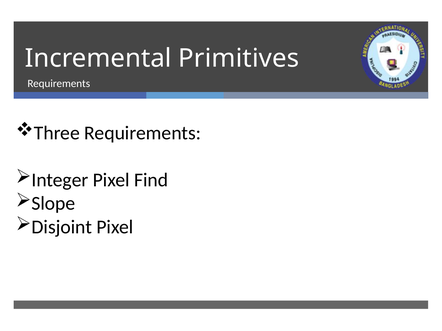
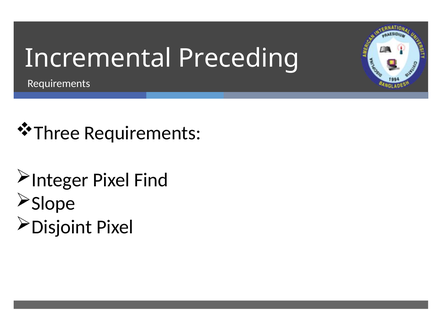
Primitives: Primitives -> Preceding (239, 58)
